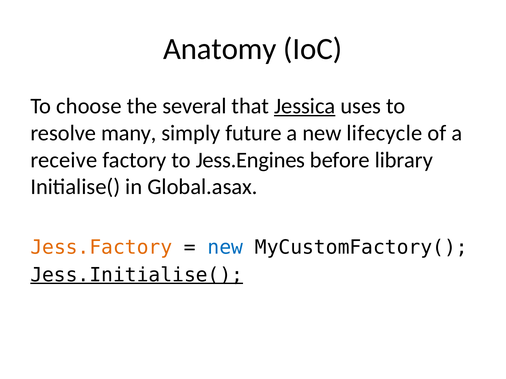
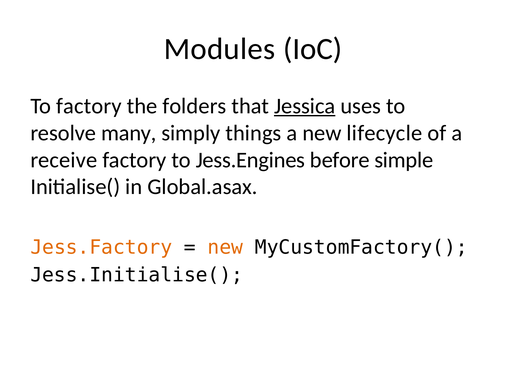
Anatomy: Anatomy -> Modules (220, 49)
To choose: choose -> factory (89, 106)
several: several -> folders (194, 106)
future: future -> things (253, 133)
library: library -> simple (404, 160)
new colour: blue -> orange (225, 248)
Jess.Initialise( underline: present -> none (137, 275)
